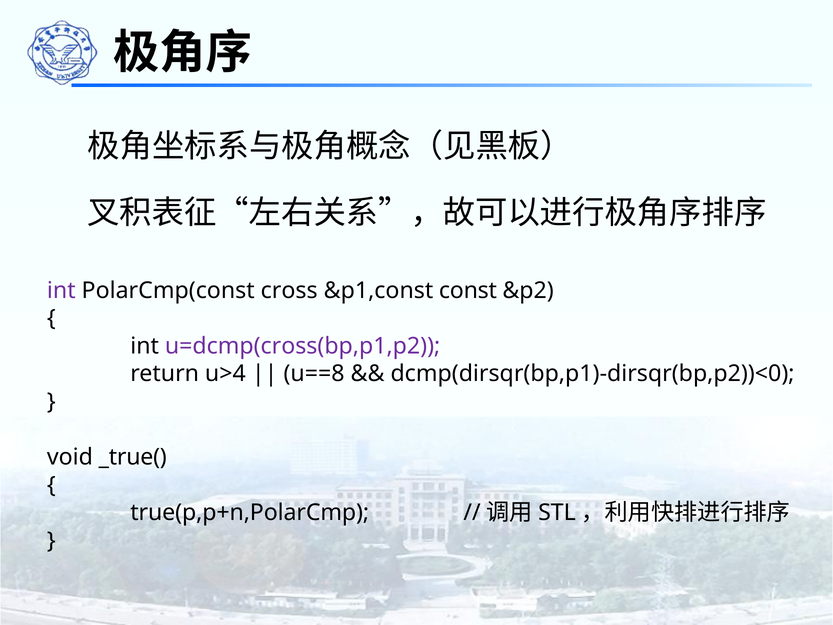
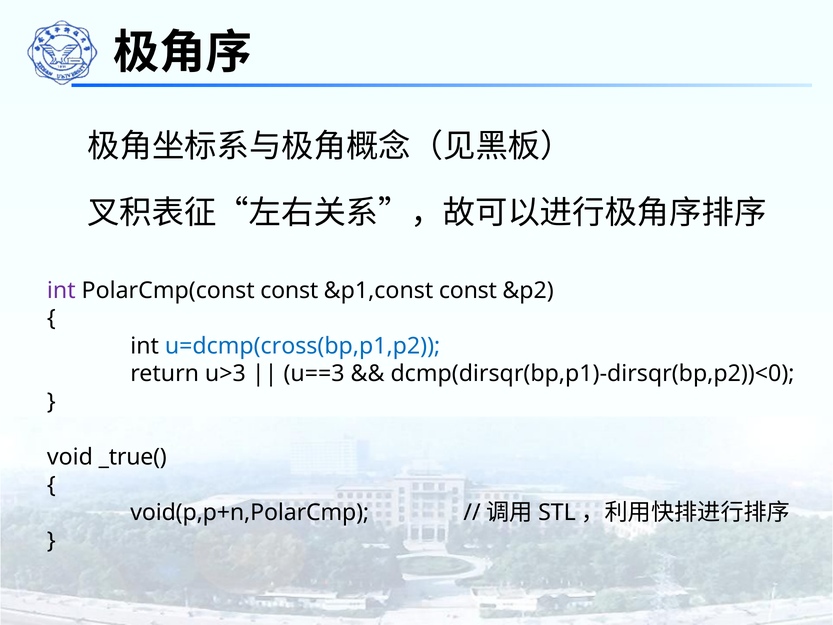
PolarCmp(const cross: cross -> const (289, 290)
u=dcmp(cross(bp,p1,p2 colour: purple -> blue (303, 346)
u>4: u>4 -> u>3 (225, 374)
u==8: u==8 -> u==3 (314, 374)
true(p,p+n,PolarCmp: true(p,p+n,PolarCmp -> void(p,p+n,PolarCmp (250, 513)
